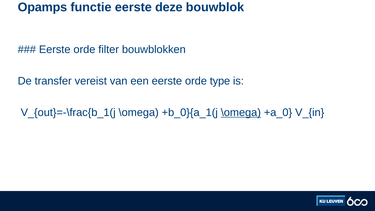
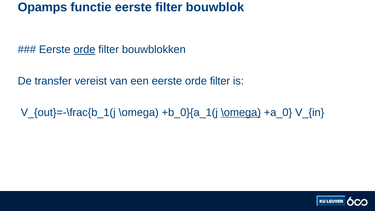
eerste deze: deze -> filter (169, 7)
orde underline: none -> present (84, 50)
een eerste orde type: type -> filter (220, 81)
